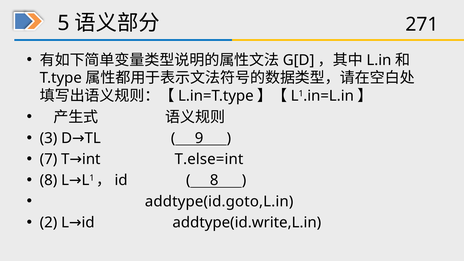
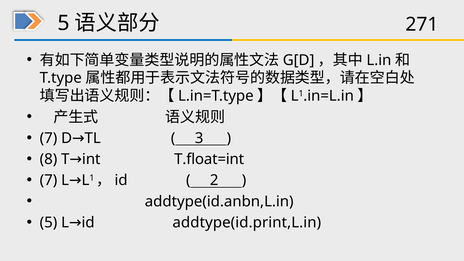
3: 3 -> 7 (48, 138)
9: 9 -> 3 (199, 138)
7: 7 -> 8 (48, 159)
T.else=int: T.else=int -> T.float=int (209, 159)
8: 8 -> 7 (48, 180)
8: 8 -> 2 (214, 180)
addtype(id.goto,L.in: addtype(id.goto,L.in -> addtype(id.anbn,L.in (219, 202)
2: 2 -> 5 (48, 223)
addtype(id.write,L.in: addtype(id.write,L.in -> addtype(id.print,L.in (247, 223)
